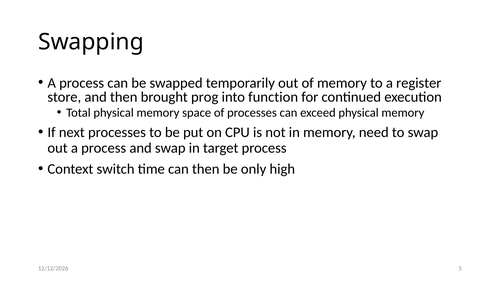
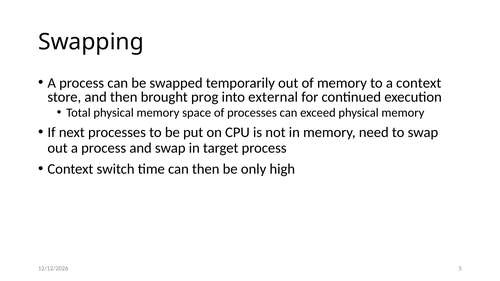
a register: register -> context (419, 83)
function: function -> external (273, 97)
